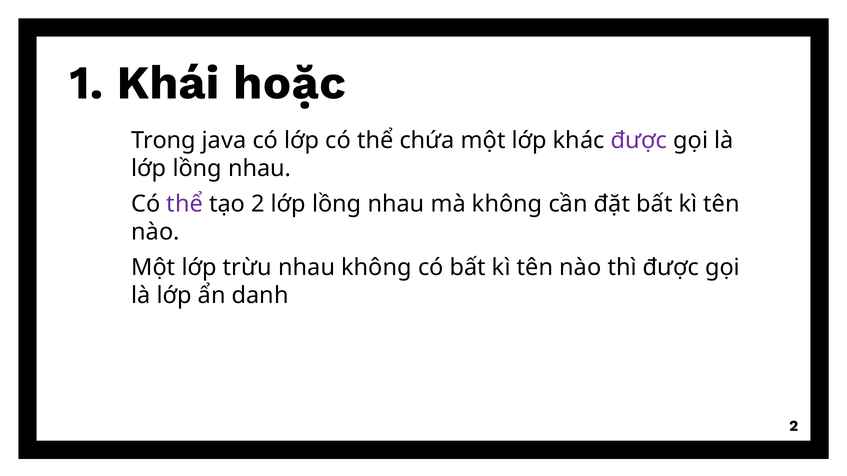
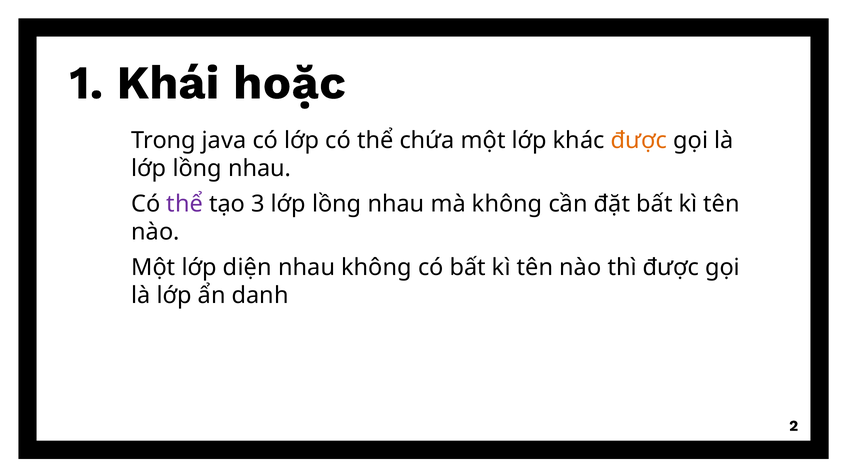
được colour: purple -> orange (639, 141)
tạo 2: 2 -> 3 (258, 204)
trừu: trừu -> diện (247, 268)
